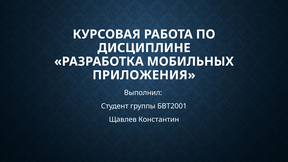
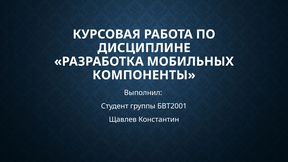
ПРИЛОЖЕНИЯ: ПРИЛОЖЕНИЯ -> КОМПОНЕНТЫ (144, 75)
